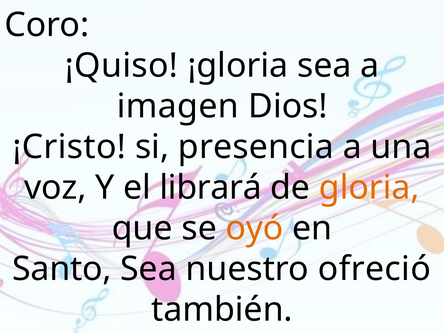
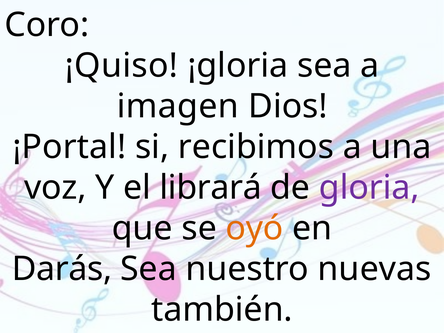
¡Cristo: ¡Cristo -> ¡Portal (69, 147)
presencia: presencia -> recibimos (256, 147)
gloria colour: orange -> purple (369, 188)
Santo: Santo -> Darás (62, 269)
ofreció: ofreció -> nuevas (375, 269)
